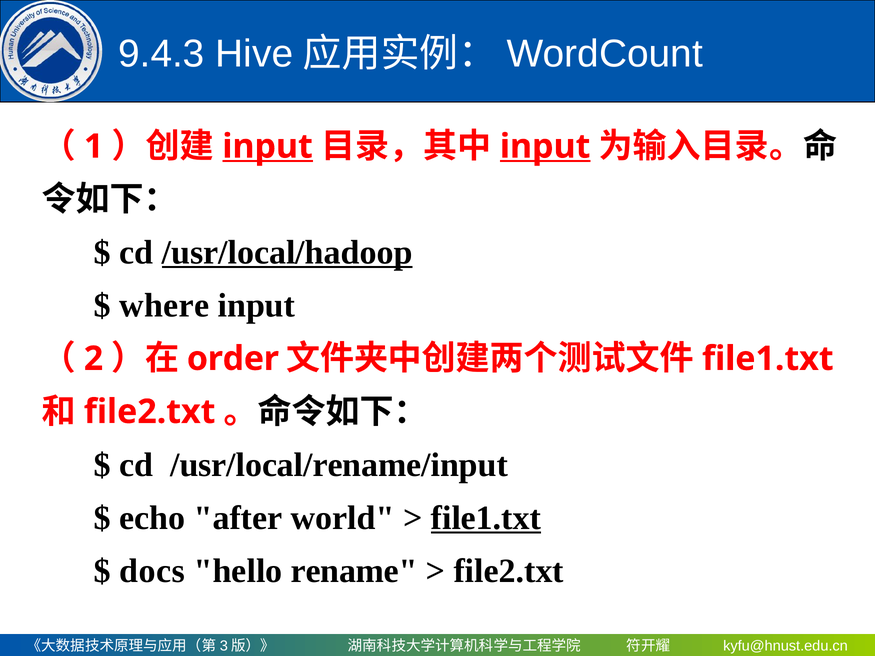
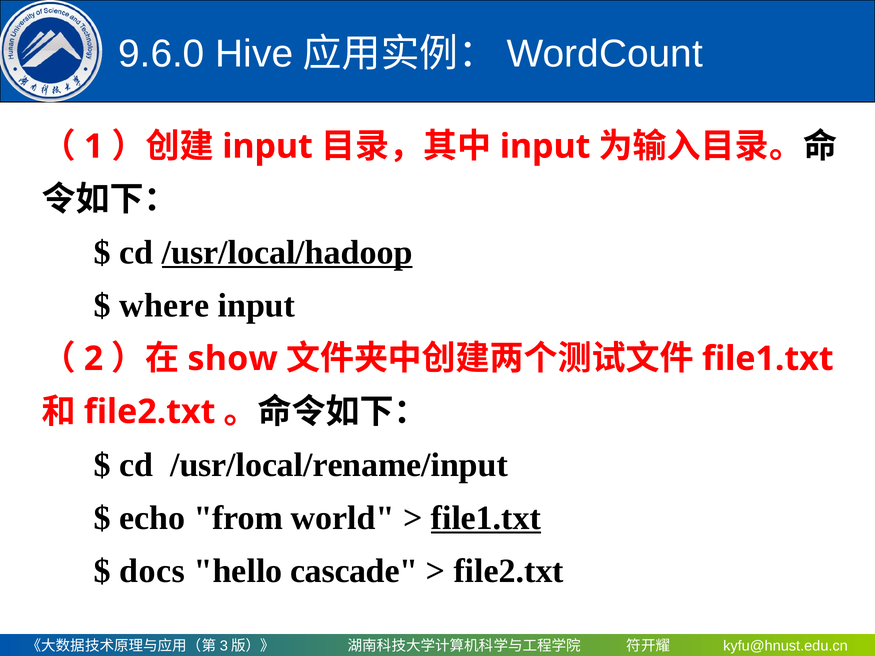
9.4.3: 9.4.3 -> 9.6.0 (161, 54)
input underline: present -> none (268, 147)
input underline: present -> none (545, 147)
order: order -> show (233, 359)
after: after -> from (238, 518)
rename: rename -> cascade (354, 571)
